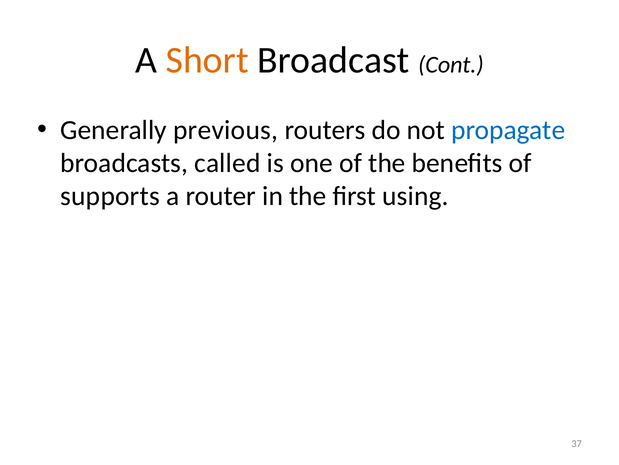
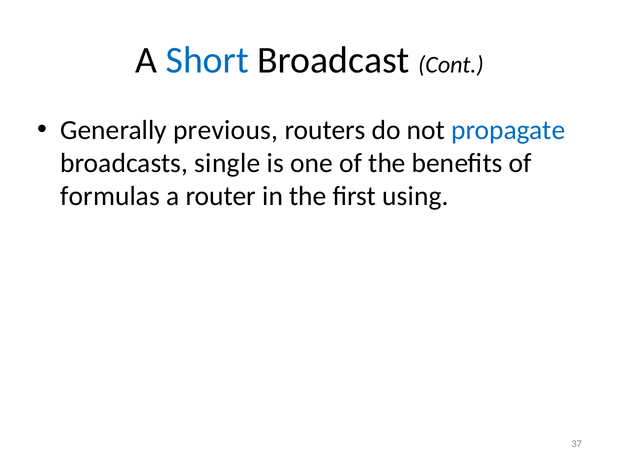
Short colour: orange -> blue (207, 60)
called: called -> single (227, 163)
supports: supports -> formulas (110, 196)
